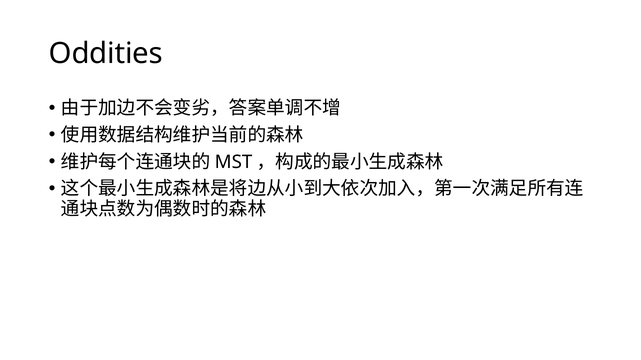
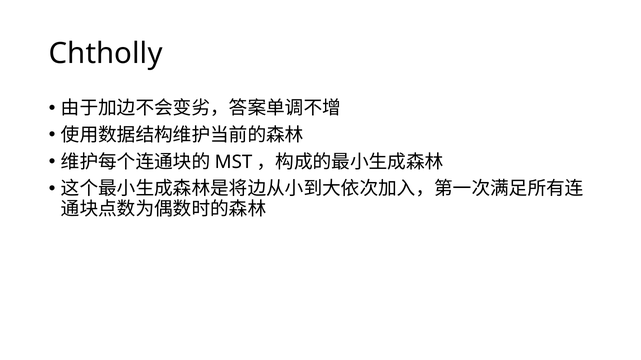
Oddities: Oddities -> Chtholly (106, 54)
